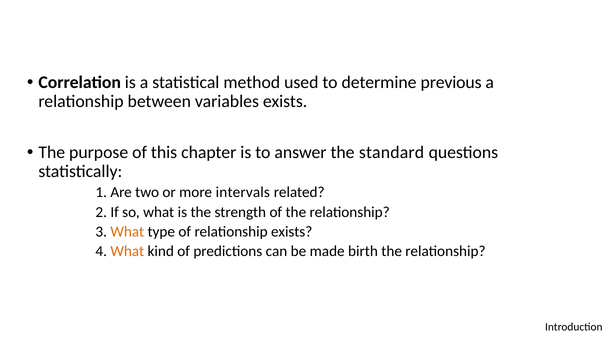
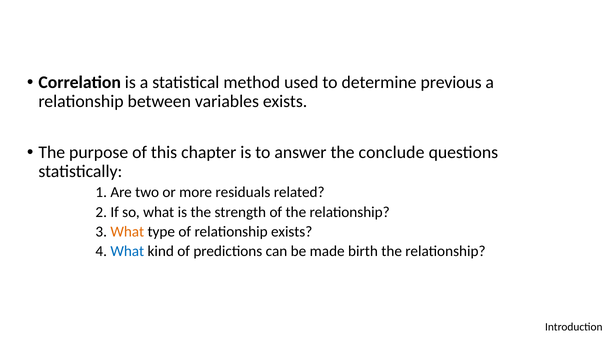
standard: standard -> conclude (392, 152)
intervals: intervals -> residuals (243, 192)
What colour: orange -> blue (127, 251)
